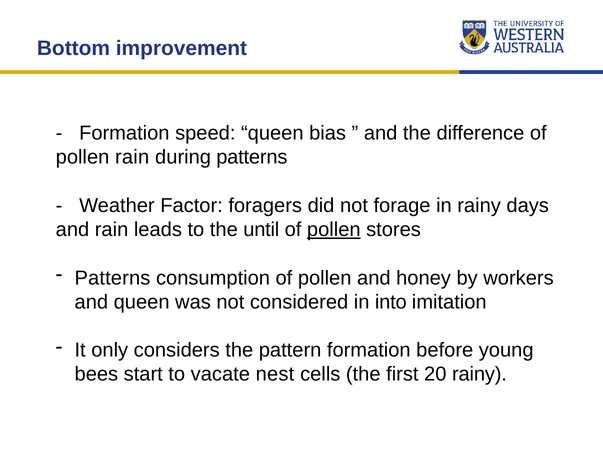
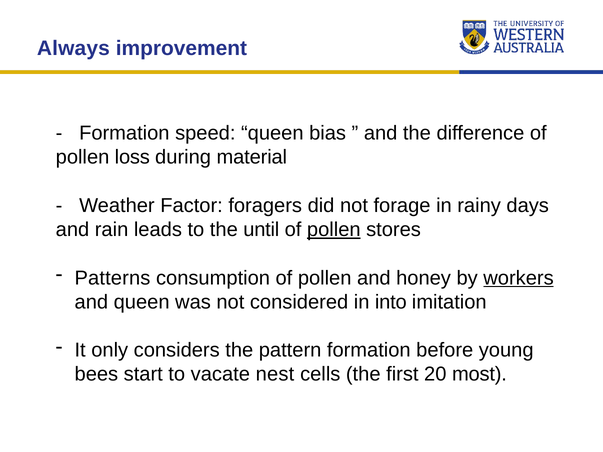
Bottom: Bottom -> Always (73, 48)
pollen rain: rain -> loss (132, 157)
during patterns: patterns -> material (252, 157)
workers underline: none -> present (519, 278)
20 rainy: rainy -> most (479, 375)
